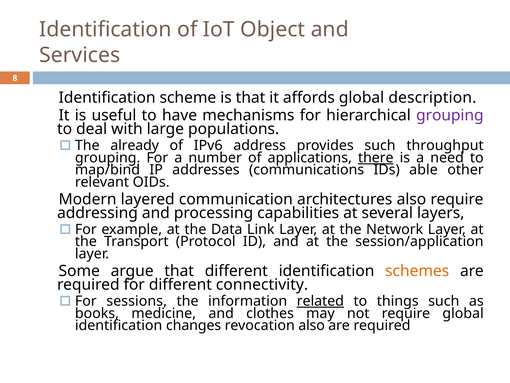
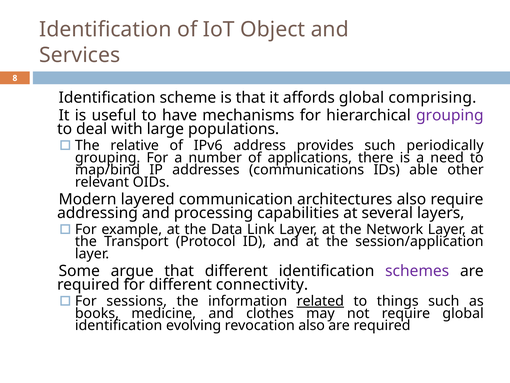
description: description -> comprising (432, 97)
already: already -> relative (135, 145)
throughput: throughput -> periodically (445, 145)
there underline: present -> none (376, 157)
schemes colour: orange -> purple (417, 271)
changes: changes -> evolving (194, 325)
